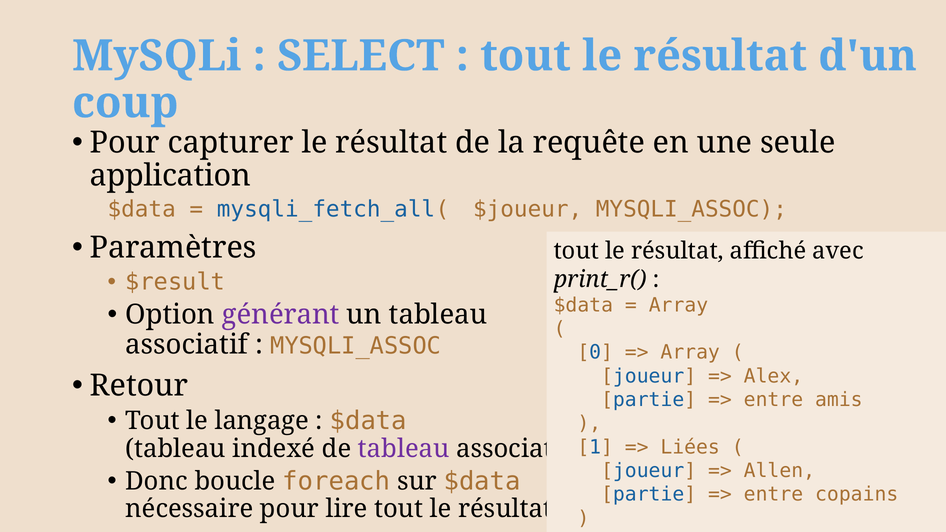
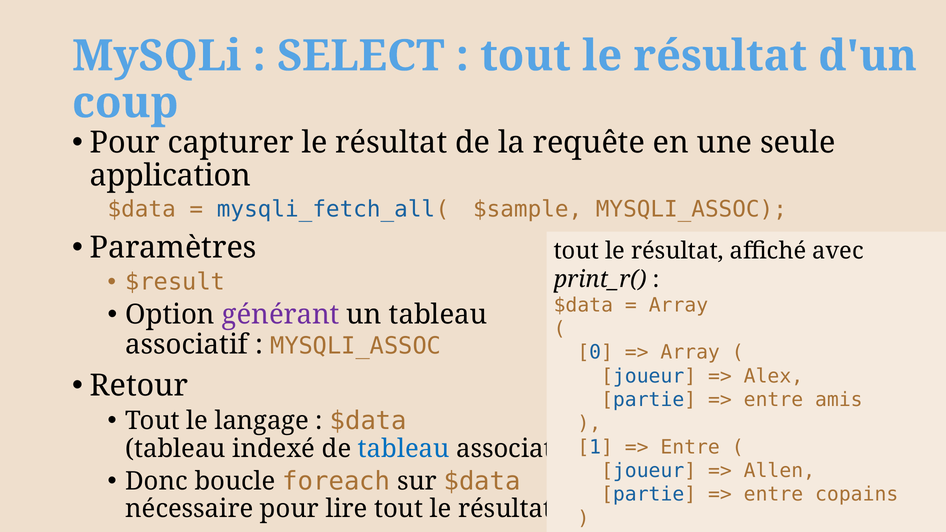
$joueur: $joueur -> $sample (528, 209)
Liées: Liées -> Entre (690, 447)
tableau colour: purple -> blue (404, 449)
